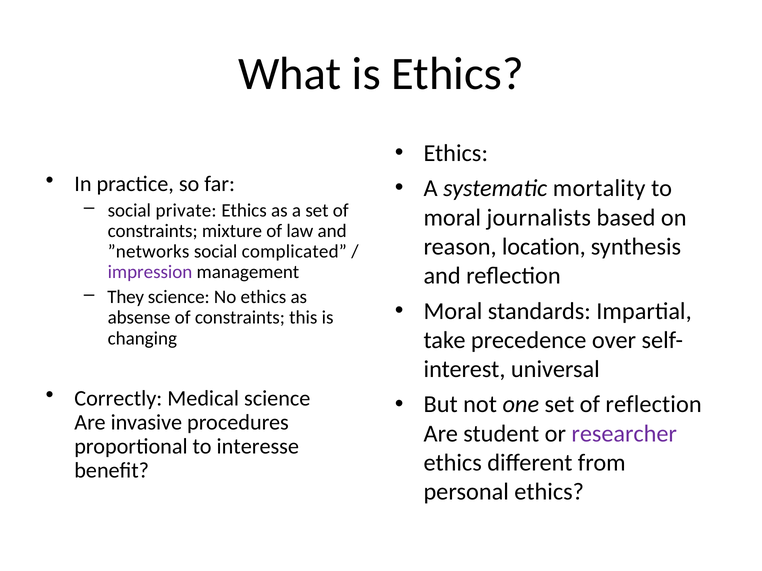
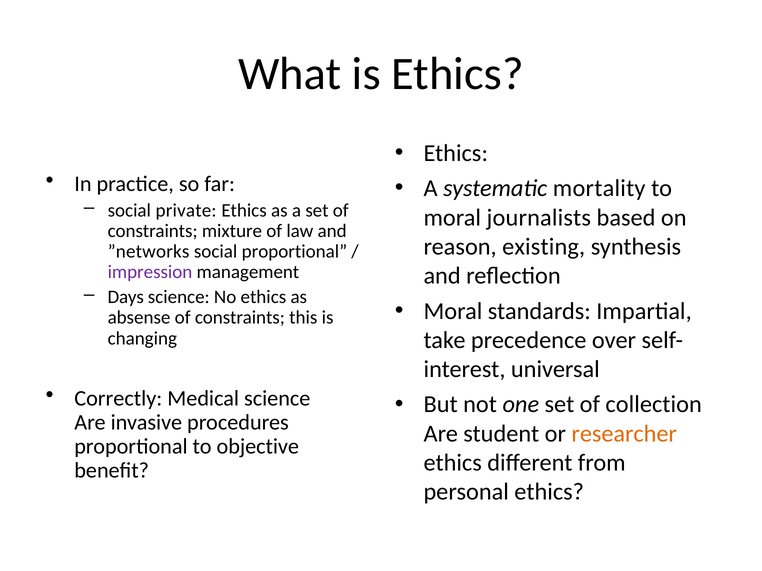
location: location -> existing (544, 247)
social complicated: complicated -> proportional (294, 252)
They: They -> Days (126, 297)
of reflection: reflection -> collection (654, 405)
researcher colour: purple -> orange (624, 434)
interesse: interesse -> objective (258, 447)
